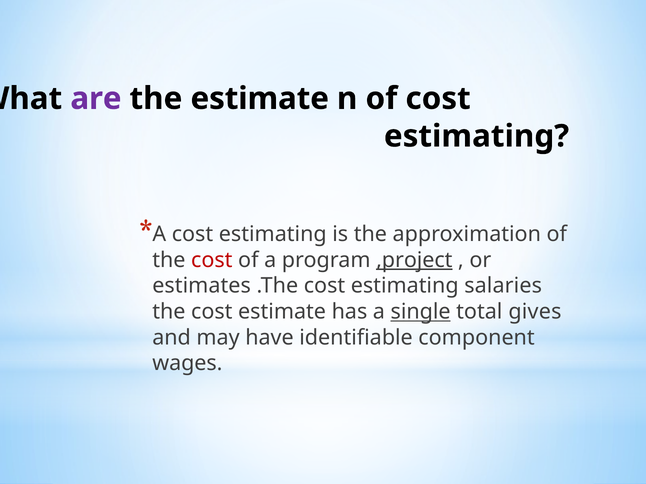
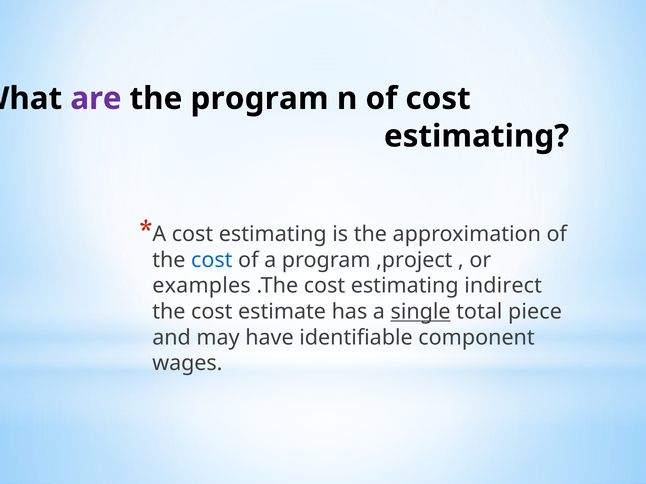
the estimate: estimate -> program (260, 99)
cost colour: red -> blue (212, 260)
,project underline: present -> none (414, 260)
estimates: estimates -> examples (202, 286)
salaries: salaries -> indirect (503, 286)
gives: gives -> piece (535, 312)
